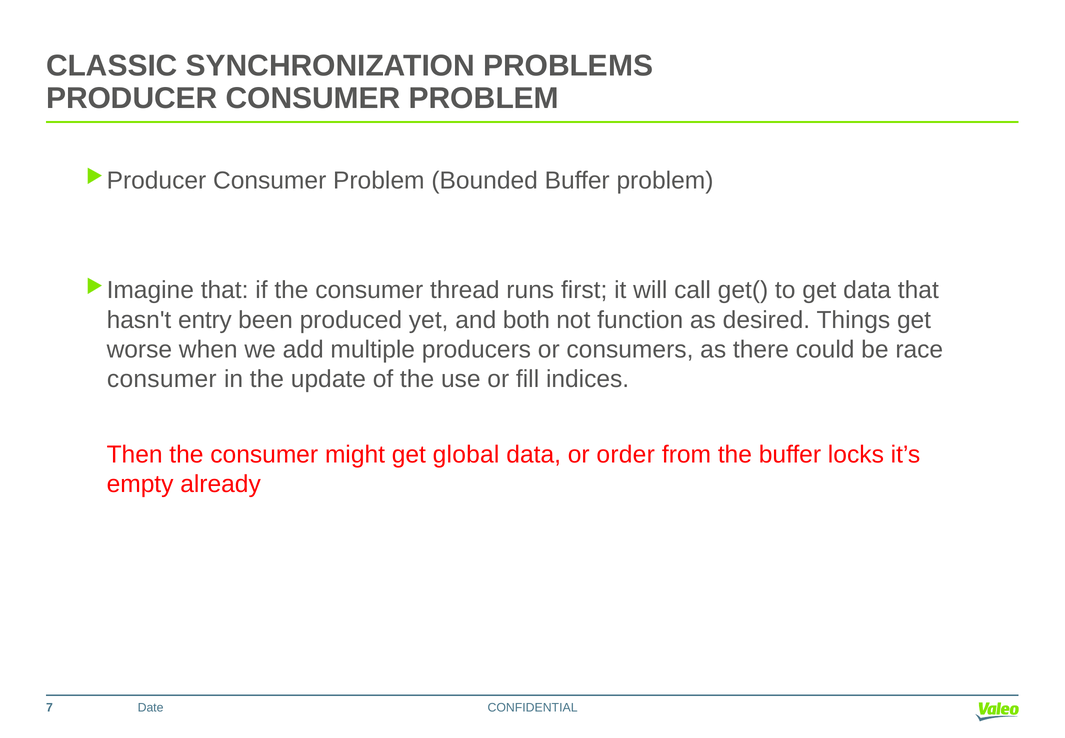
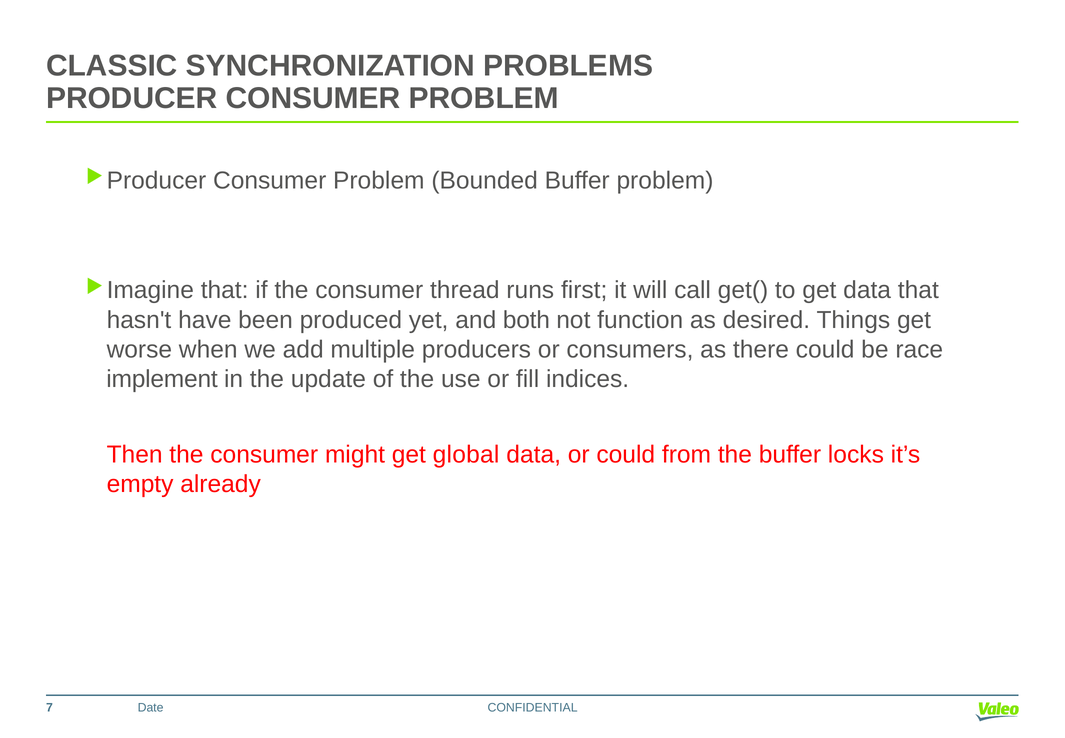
entry: entry -> have (205, 320)
consumer: consumer -> implement (162, 379)
or order: order -> could (626, 454)
